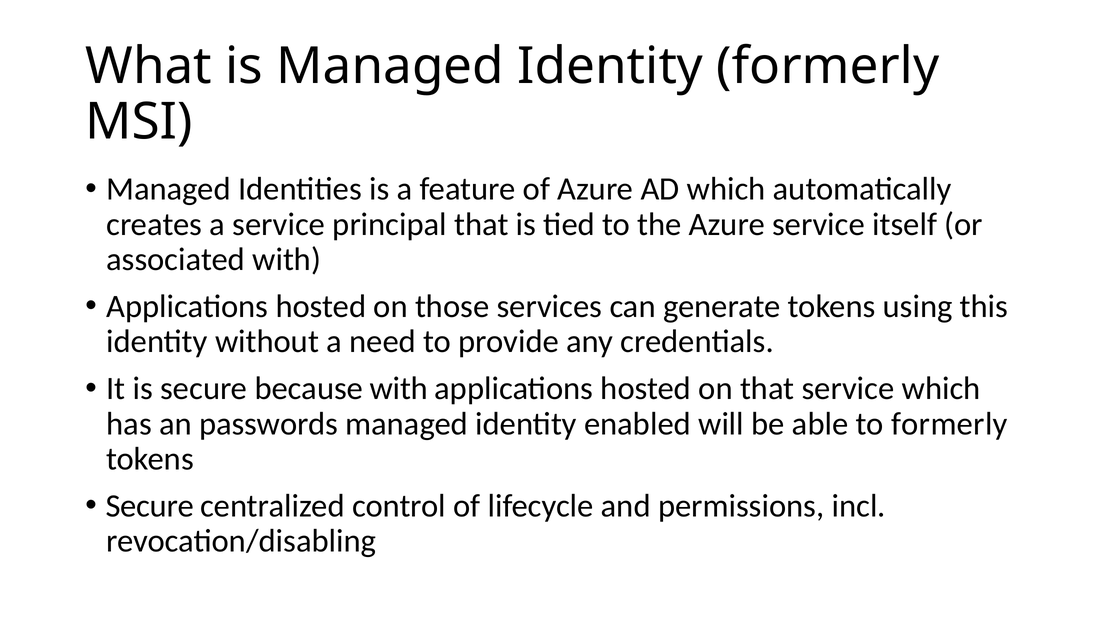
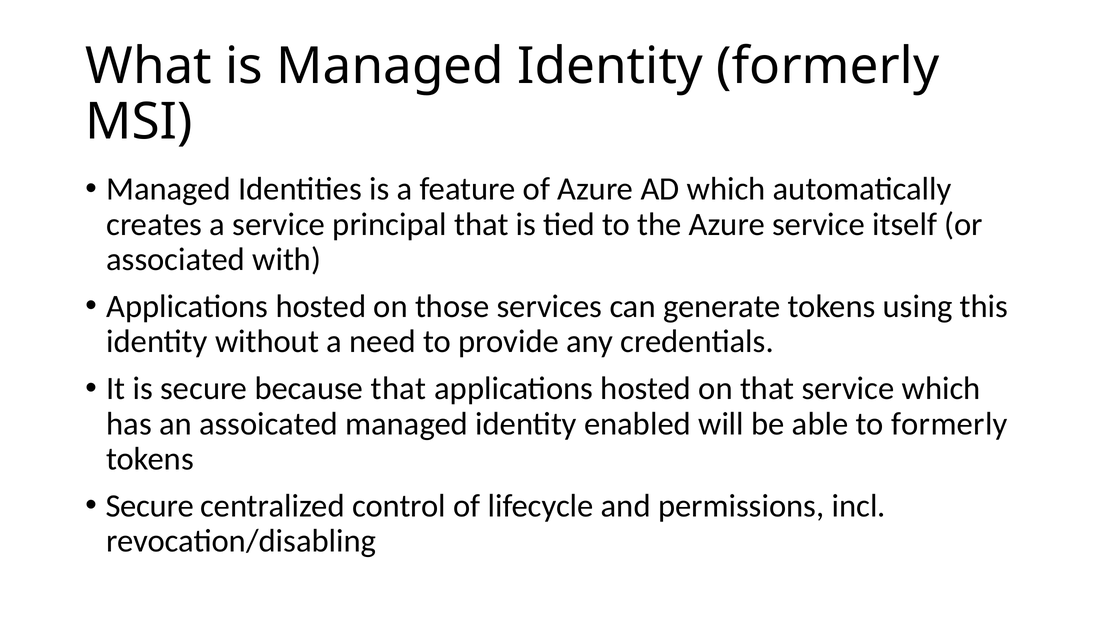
because with: with -> that (399, 389)
passwords: passwords -> assoicated (269, 424)
